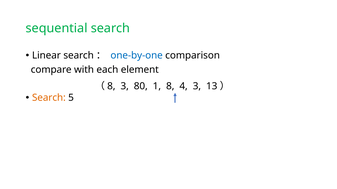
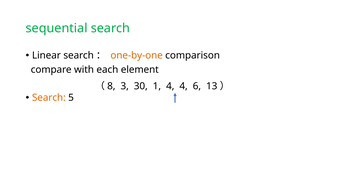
one-by-one colour: blue -> orange (137, 56)
80: 80 -> 30 (141, 86)
1 8: 8 -> 4 (170, 86)
4 3: 3 -> 6 (197, 86)
